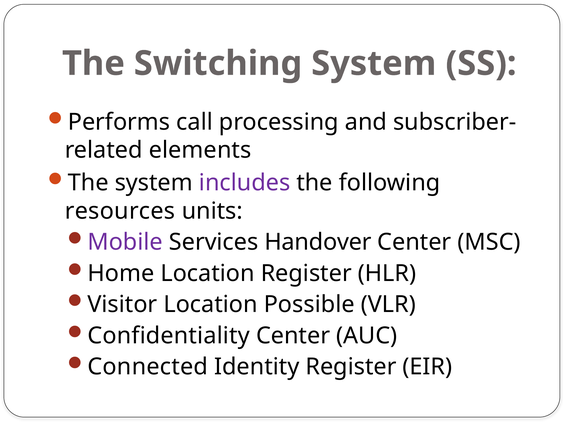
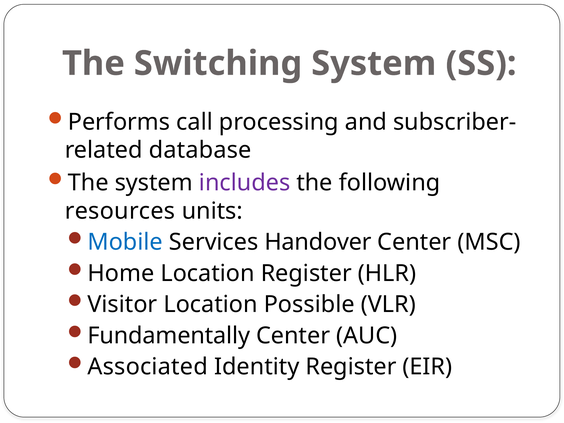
elements: elements -> database (200, 150)
Mobile colour: purple -> blue (125, 242)
Confidentiality: Confidentiality -> Fundamentally (169, 336)
Connected: Connected -> Associated (148, 367)
